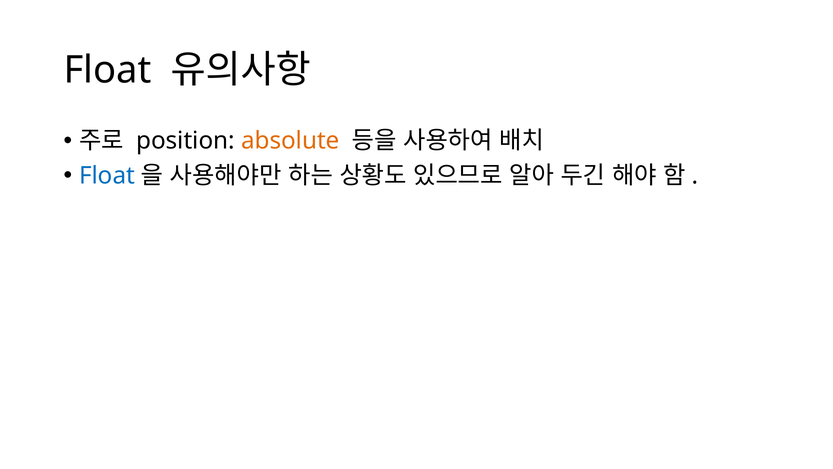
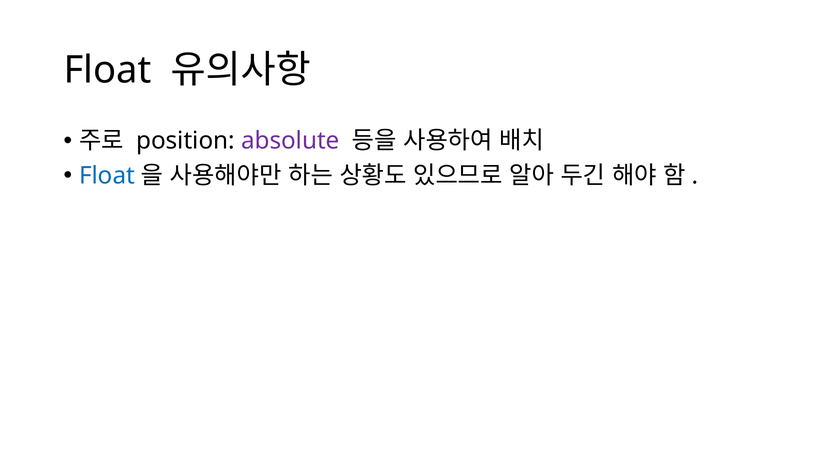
absolute colour: orange -> purple (290, 141)
